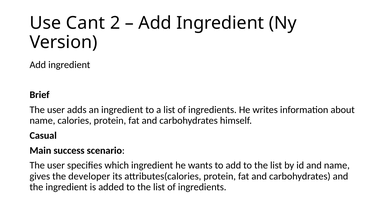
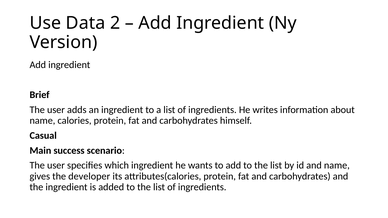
Cant: Cant -> Data (86, 23)
